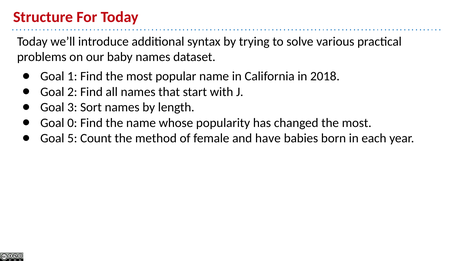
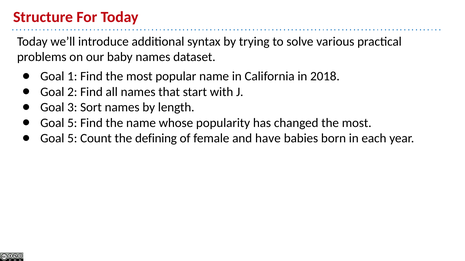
0: 0 -> 5 (72, 123)
method: method -> defining (156, 139)
